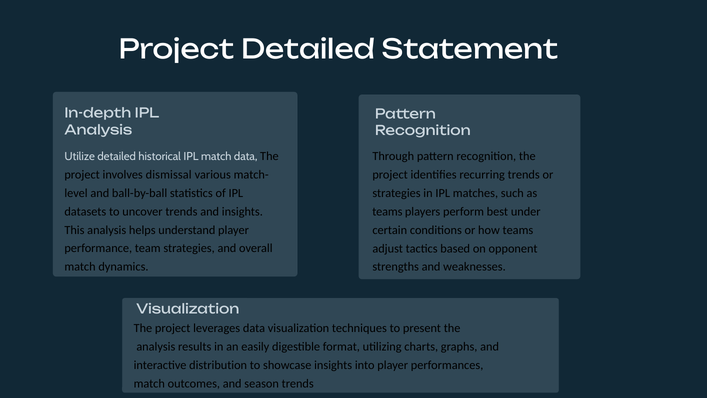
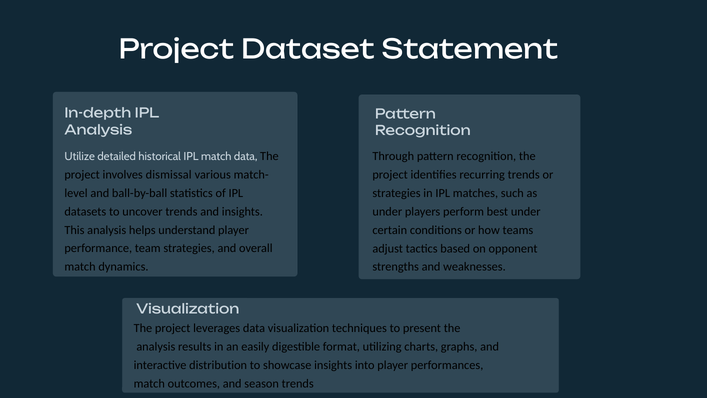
Project Detailed: Detailed -> Dataset (308, 50)
teams: teams -> under (387, 211)
